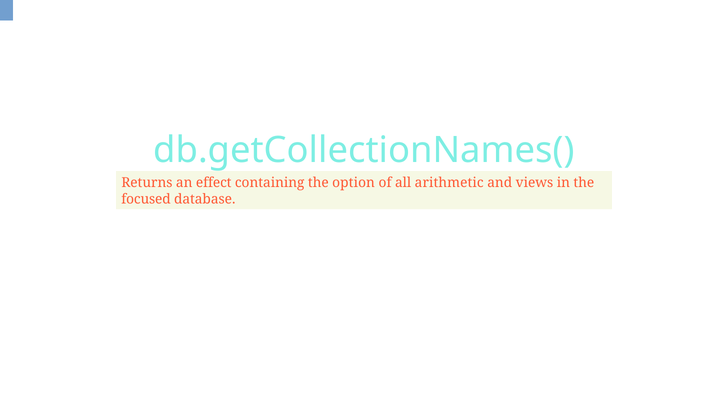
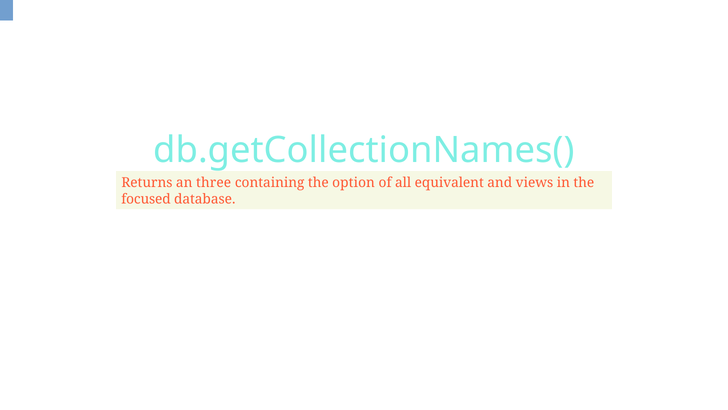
effect: effect -> three (214, 183)
arithmetic: arithmetic -> equivalent (449, 183)
